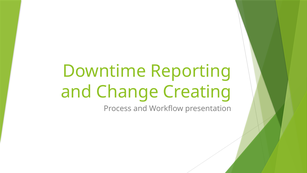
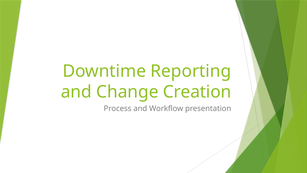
Creating: Creating -> Creation (197, 92)
